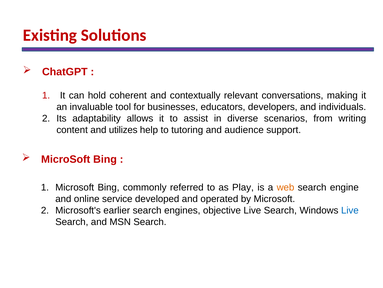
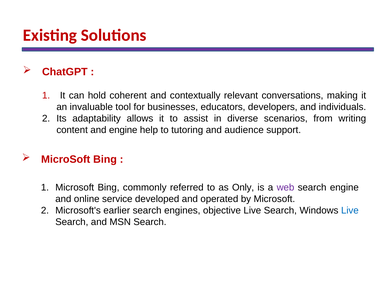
and utilizes: utilizes -> engine (123, 130)
Play: Play -> Only (243, 187)
web colour: orange -> purple (285, 187)
